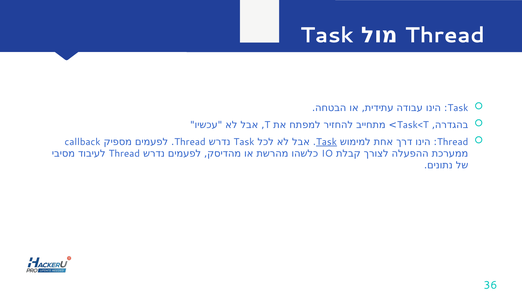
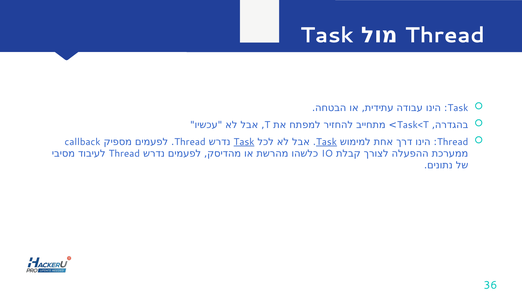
Task underline: none -> present (244, 142)
